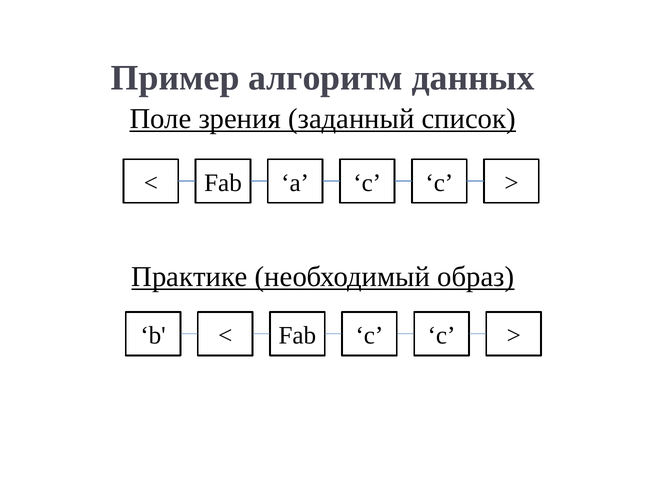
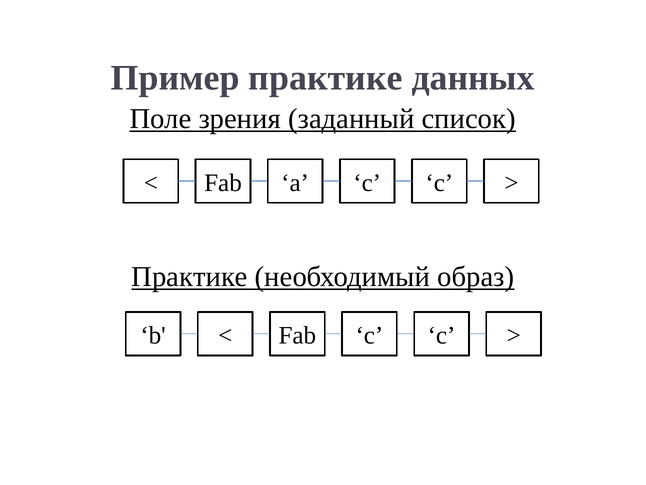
Пример алгоритм: алгоритм -> практике (326, 78)
